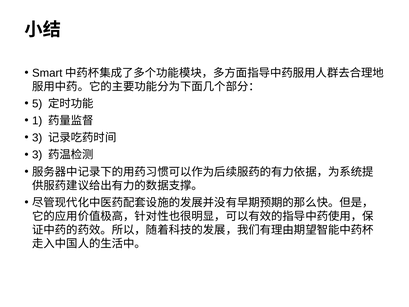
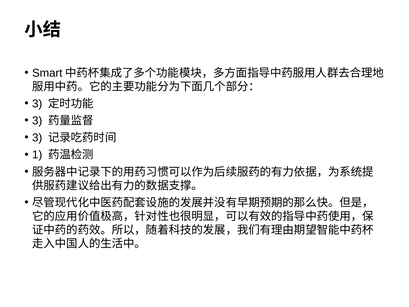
5: 5 -> 3 (37, 104)
1: 1 -> 3 (37, 121)
3: 3 -> 1 (37, 155)
